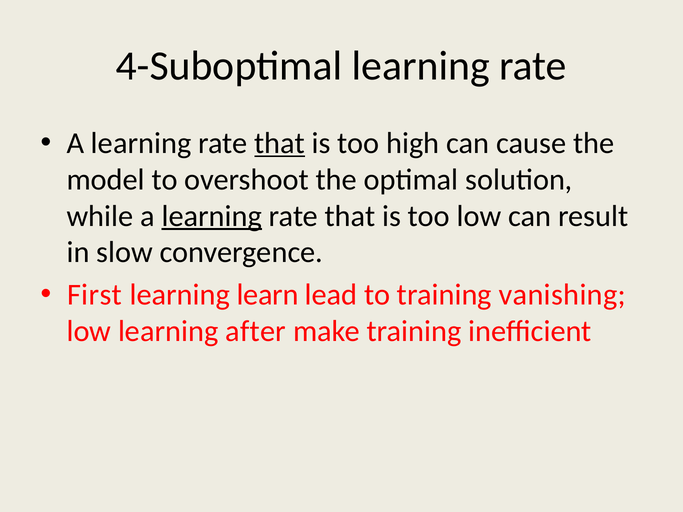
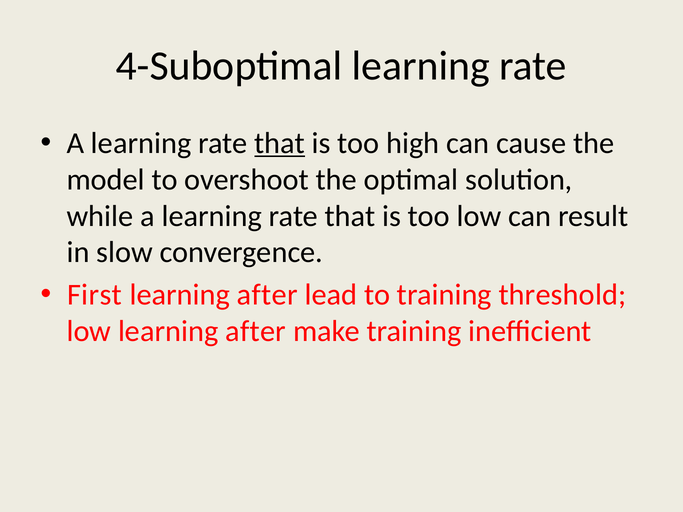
learning underline: present -> none (212, 216)
learn: learn -> after (267, 295)
vanishing: vanishing -> threshold (562, 295)
